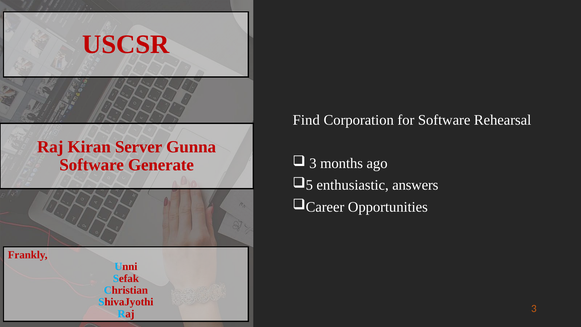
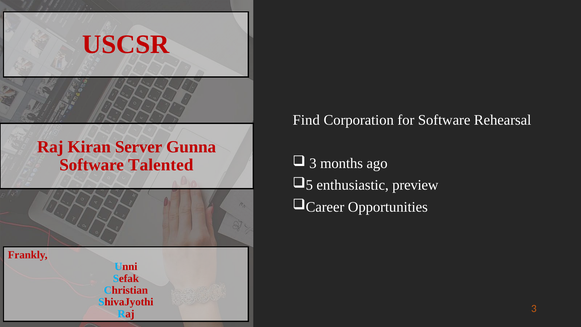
Generate: Generate -> Talented (161, 165)
answers: answers -> preview (415, 185)
